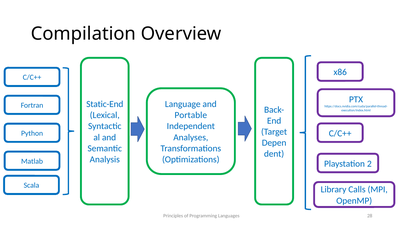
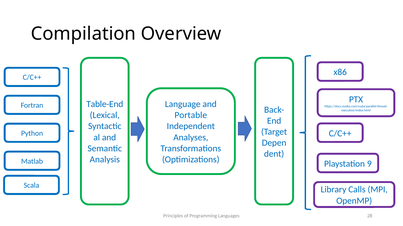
Static-End: Static-End -> Table-End (105, 105)
2: 2 -> 9 (369, 164)
